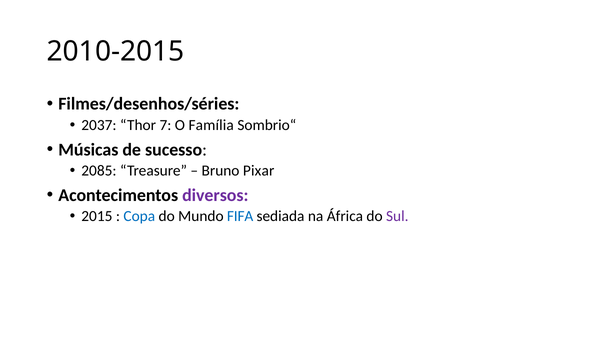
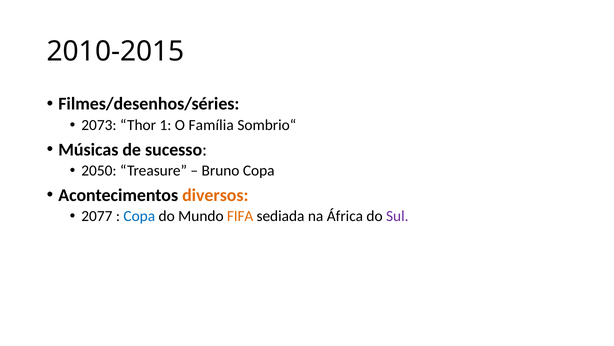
2037: 2037 -> 2073 (99, 125)
7: 7 -> 1 (165, 125)
2085: 2085 -> 2050 (99, 170)
Bruno Pixar: Pixar -> Copa (259, 170)
diversos colour: purple -> orange (215, 195)
2015: 2015 -> 2077 (97, 216)
FIFA colour: blue -> orange (240, 216)
